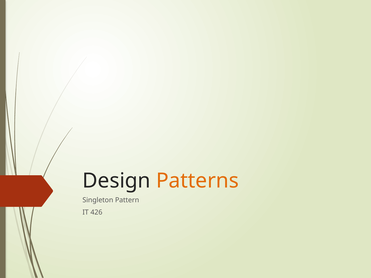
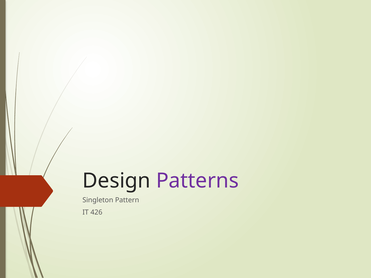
Patterns colour: orange -> purple (197, 181)
